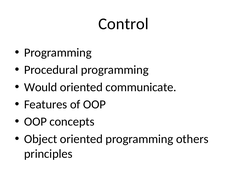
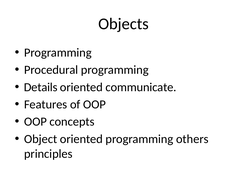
Control: Control -> Objects (123, 24)
Would: Would -> Details (41, 87)
